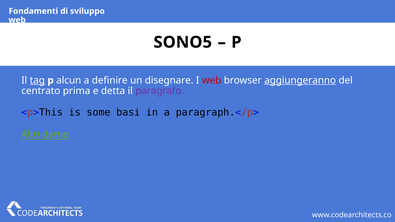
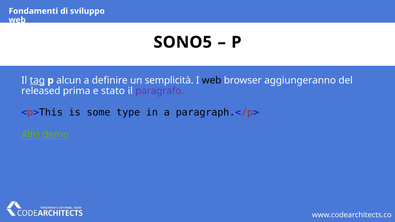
disegnare: disegnare -> semplicità (169, 80)
web colour: red -> black (212, 80)
aggiungeranno underline: present -> none (300, 80)
centrato: centrato -> released (41, 91)
detta: detta -> stato (113, 91)
basi: basi -> type (128, 112)
